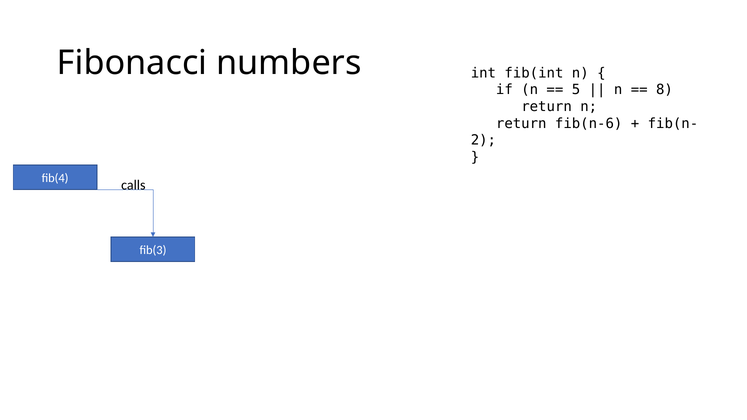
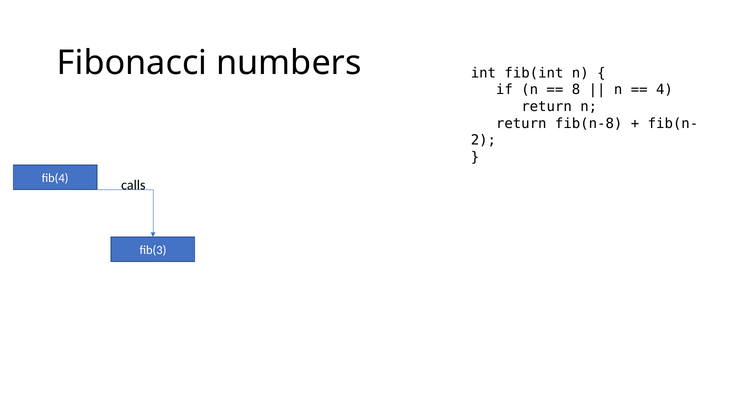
5: 5 -> 8 (576, 90)
8: 8 -> 4 (664, 90)
fib(n-6: fib(n-6 -> fib(n-8 (589, 123)
